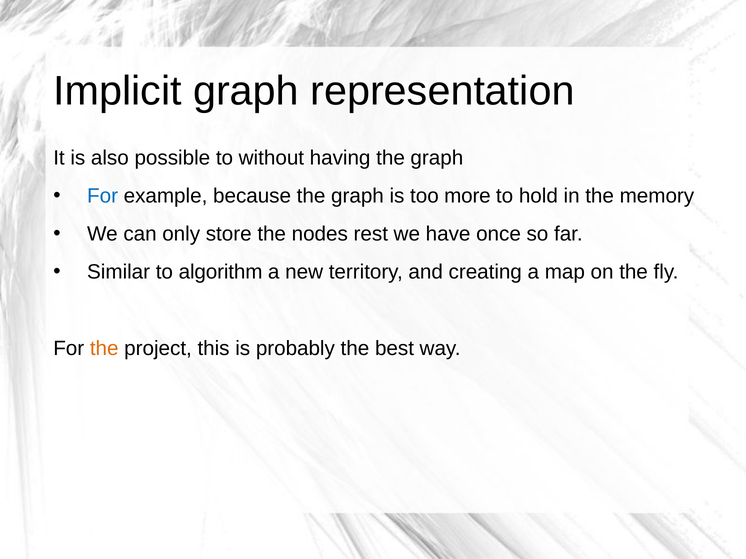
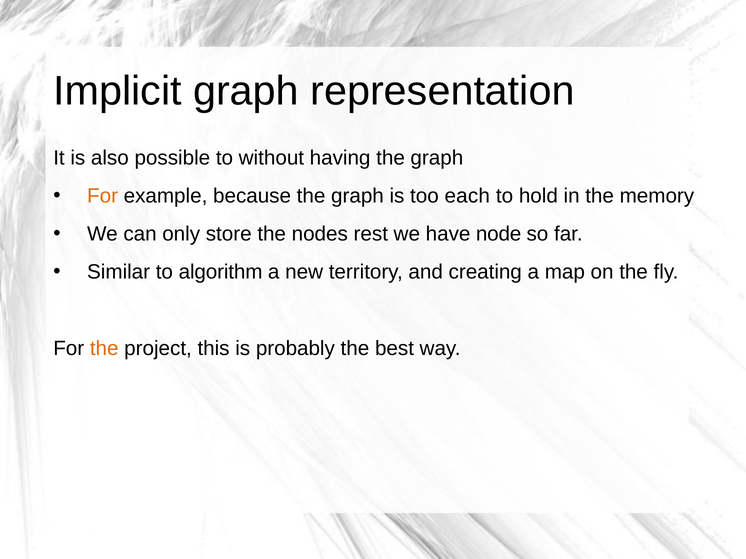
For colour: blue -> orange (103, 196)
more: more -> each (467, 196)
once: once -> node (499, 234)
